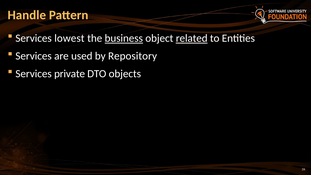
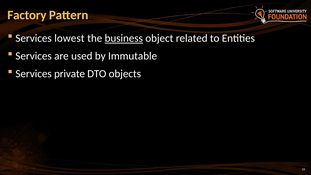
Handle: Handle -> Factory (27, 15)
related underline: present -> none (192, 38)
Repository: Repository -> Immutable (133, 56)
